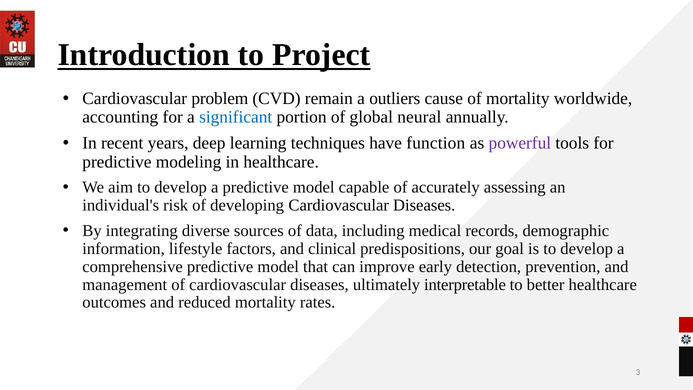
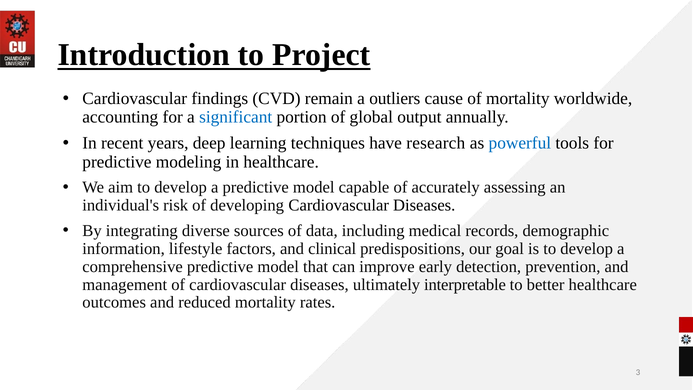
problem: problem -> findings (220, 98)
neural: neural -> output (419, 117)
function: function -> research (436, 143)
powerful colour: purple -> blue (520, 143)
